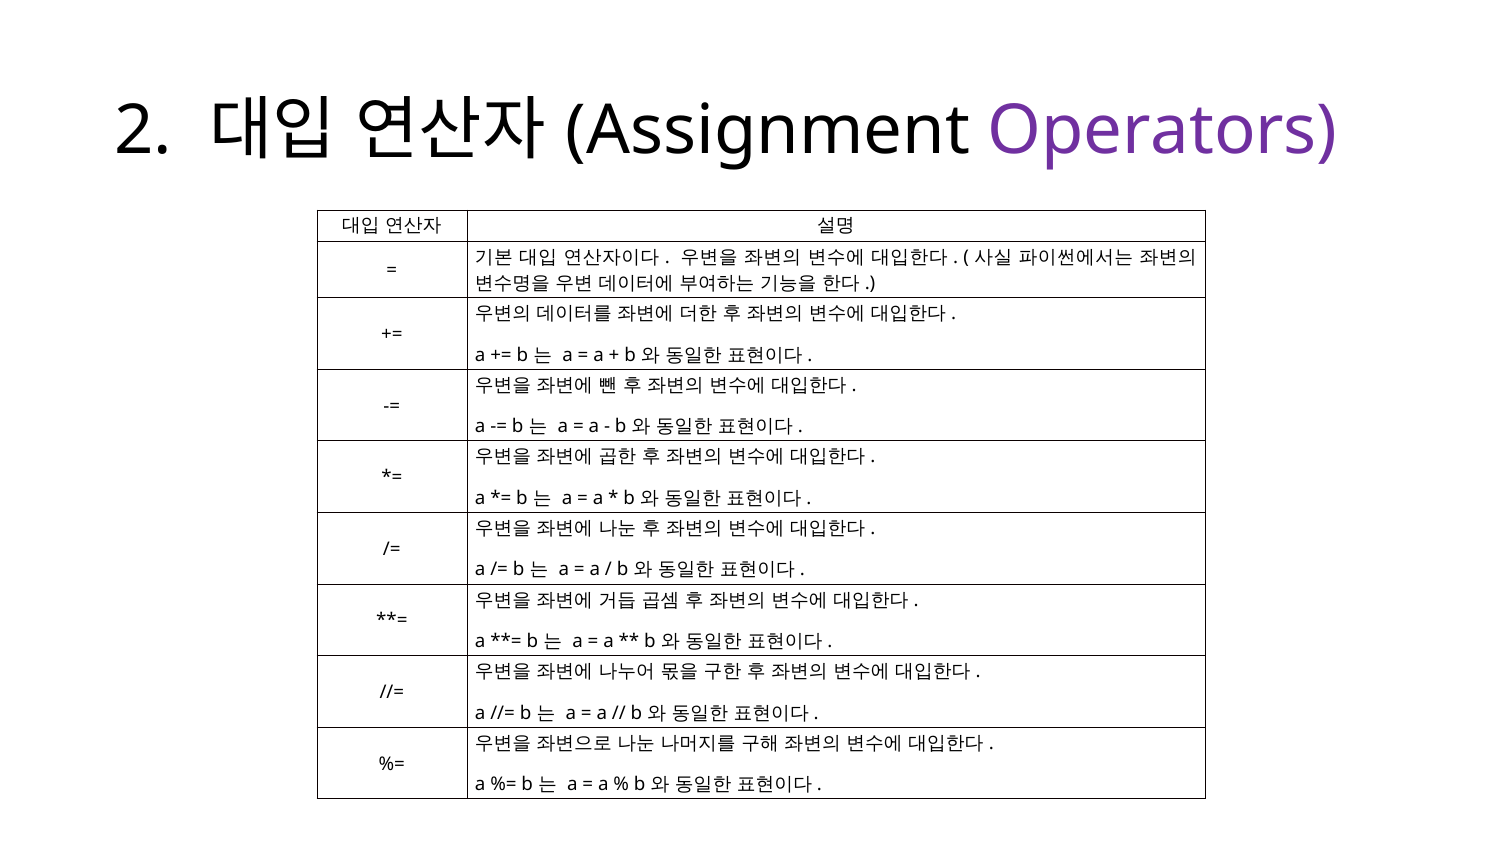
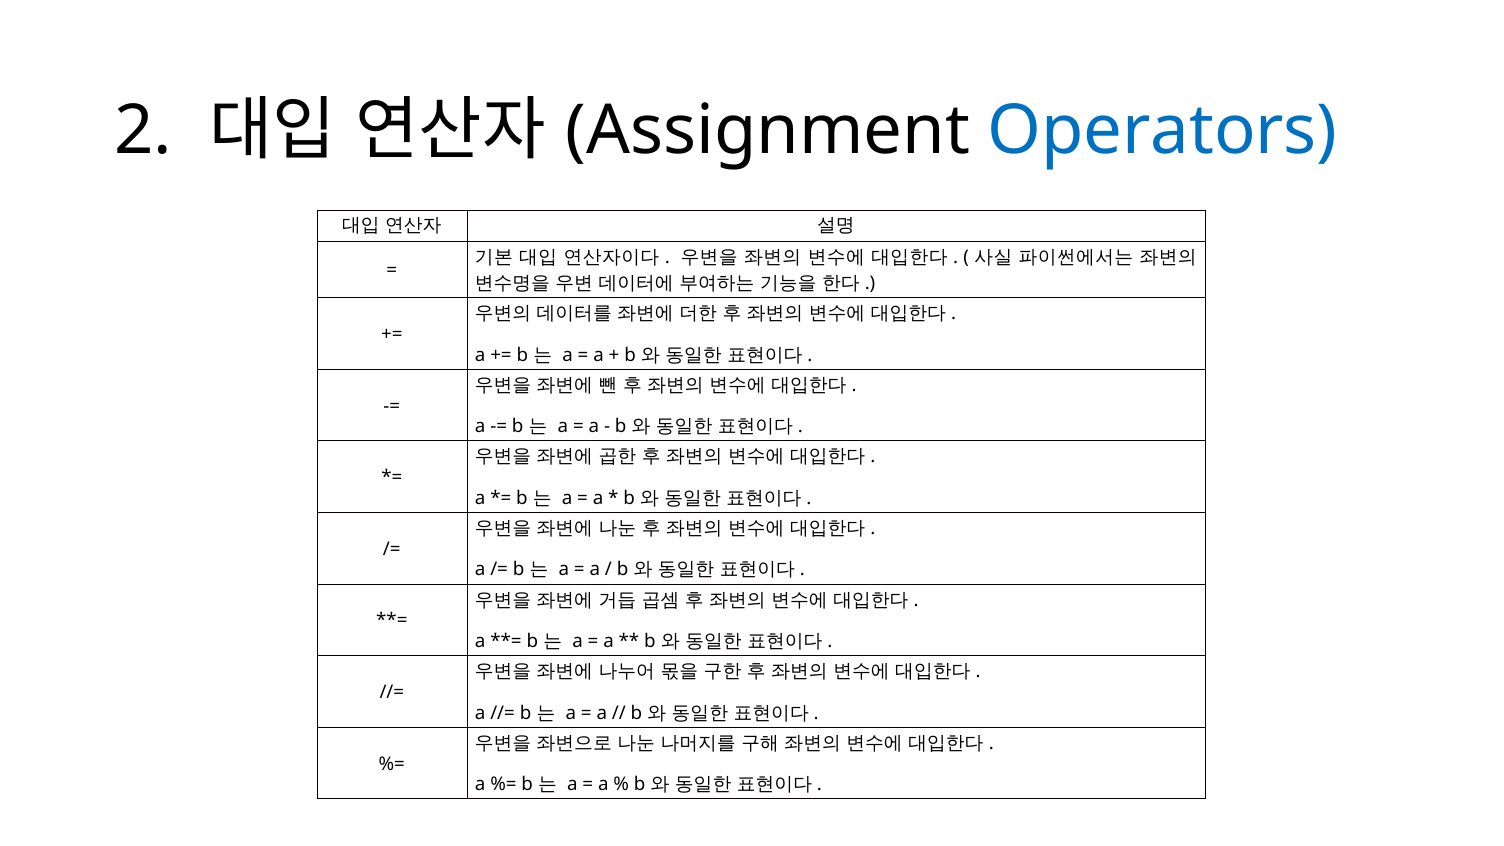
Operators colour: purple -> blue (1163, 131)
